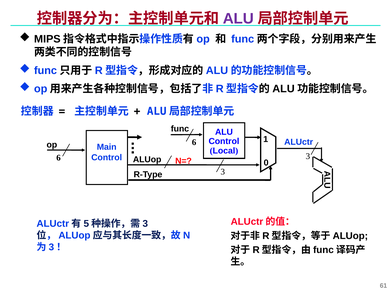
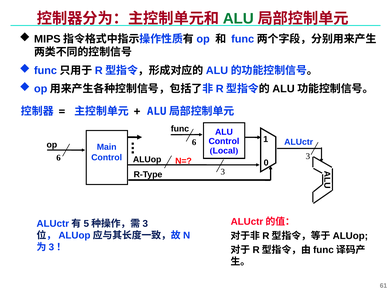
ALU colour: purple -> green (238, 19)
